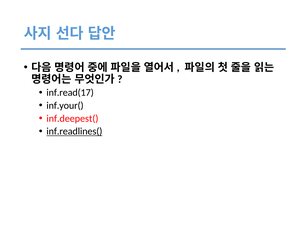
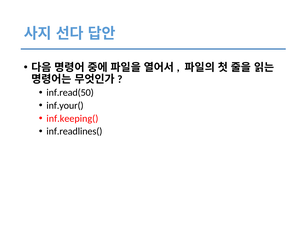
inf.read(17: inf.read(17 -> inf.read(50 (70, 93)
inf.deepest(: inf.deepest( -> inf.keeping( (72, 119)
inf.readlines( underline: present -> none (74, 132)
